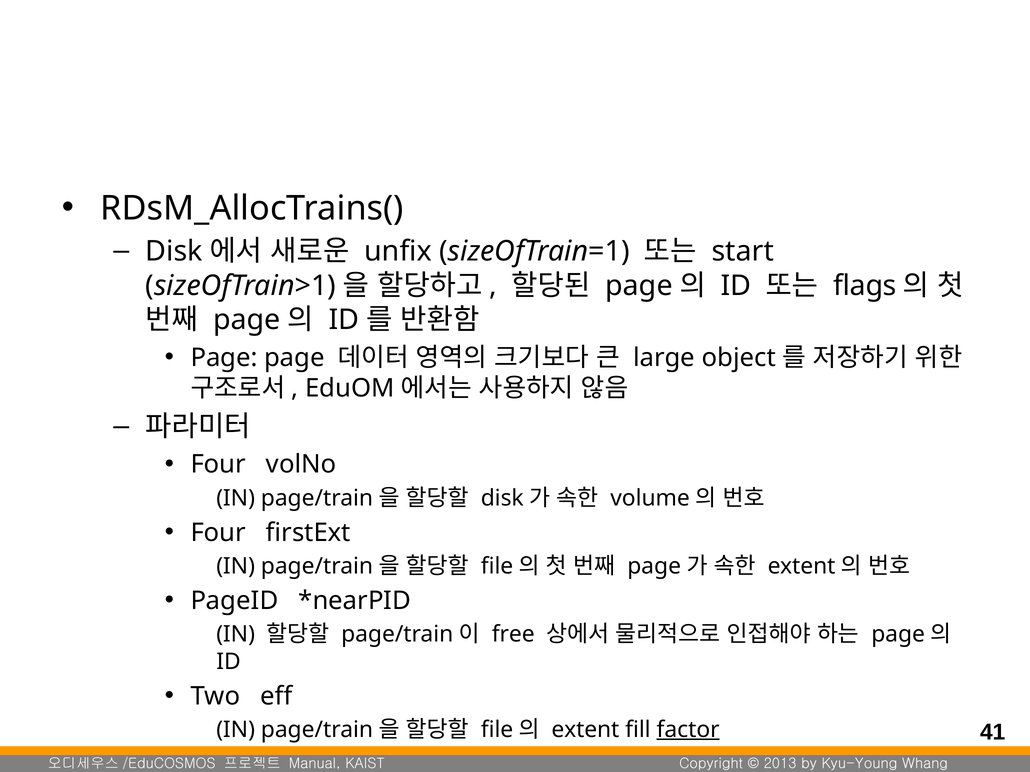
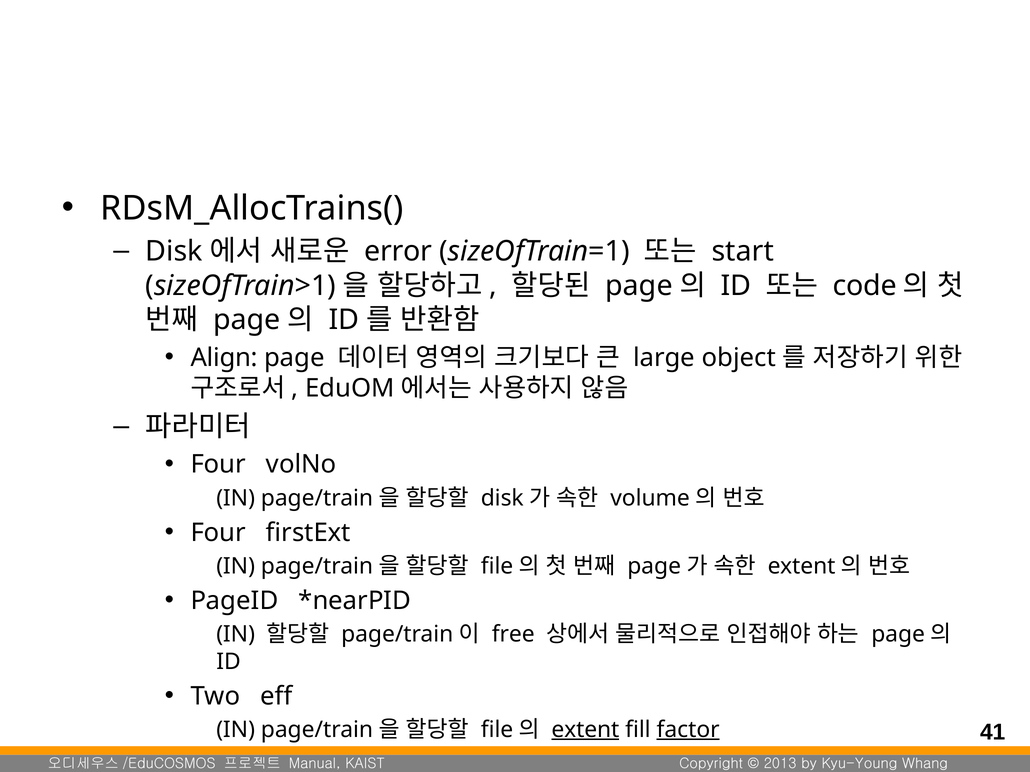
unfix: unfix -> error (398, 251)
flags: flags -> code (865, 286)
Page: Page -> Align (224, 358)
extent underline: none -> present (585, 730)
